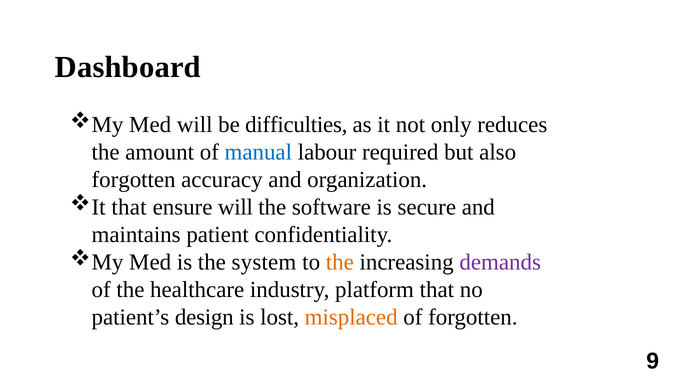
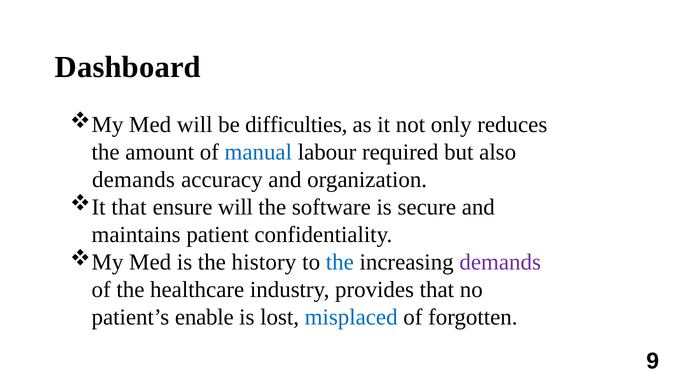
forgotten: forgotten -> demands (133, 180)
system: system -> history (264, 262)
the colour: orange -> blue (340, 262)
platform: platform -> provides (375, 290)
design: design -> enable (204, 317)
misplaced colour: orange -> blue (351, 317)
